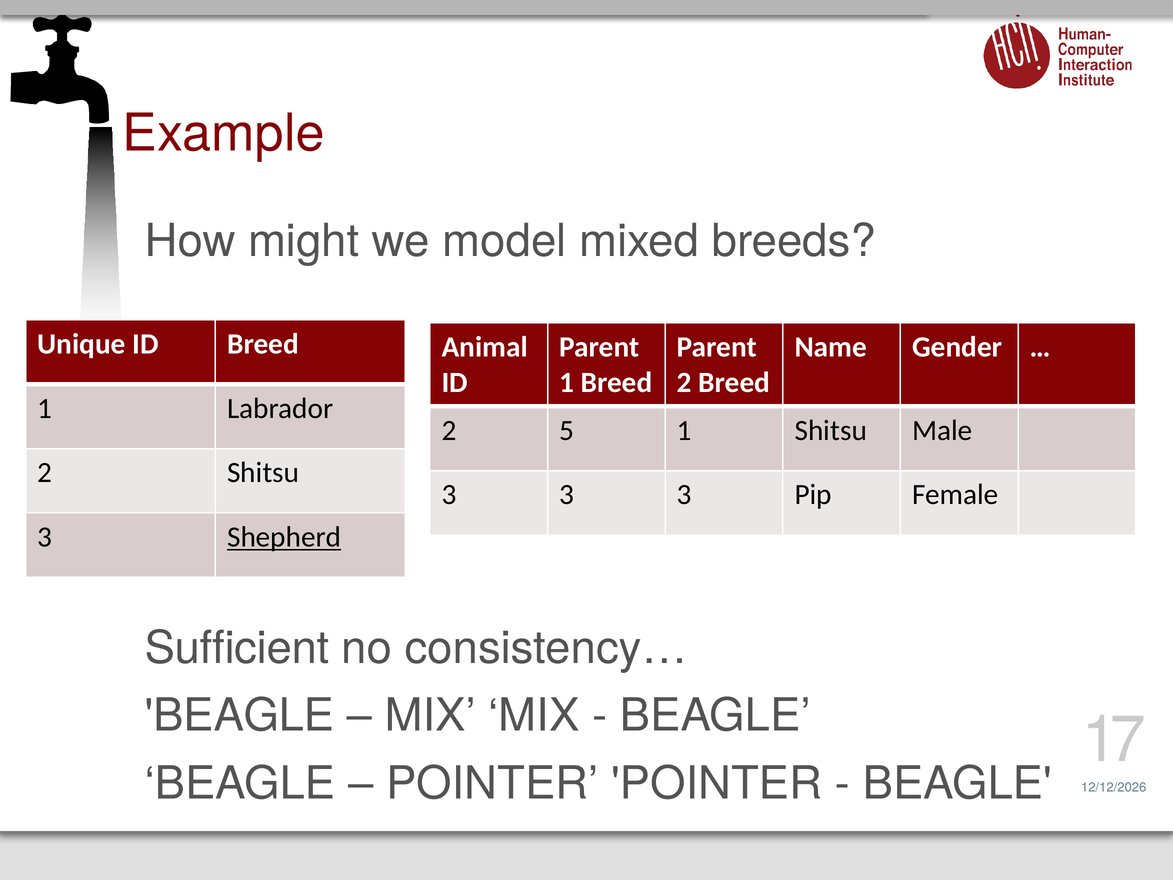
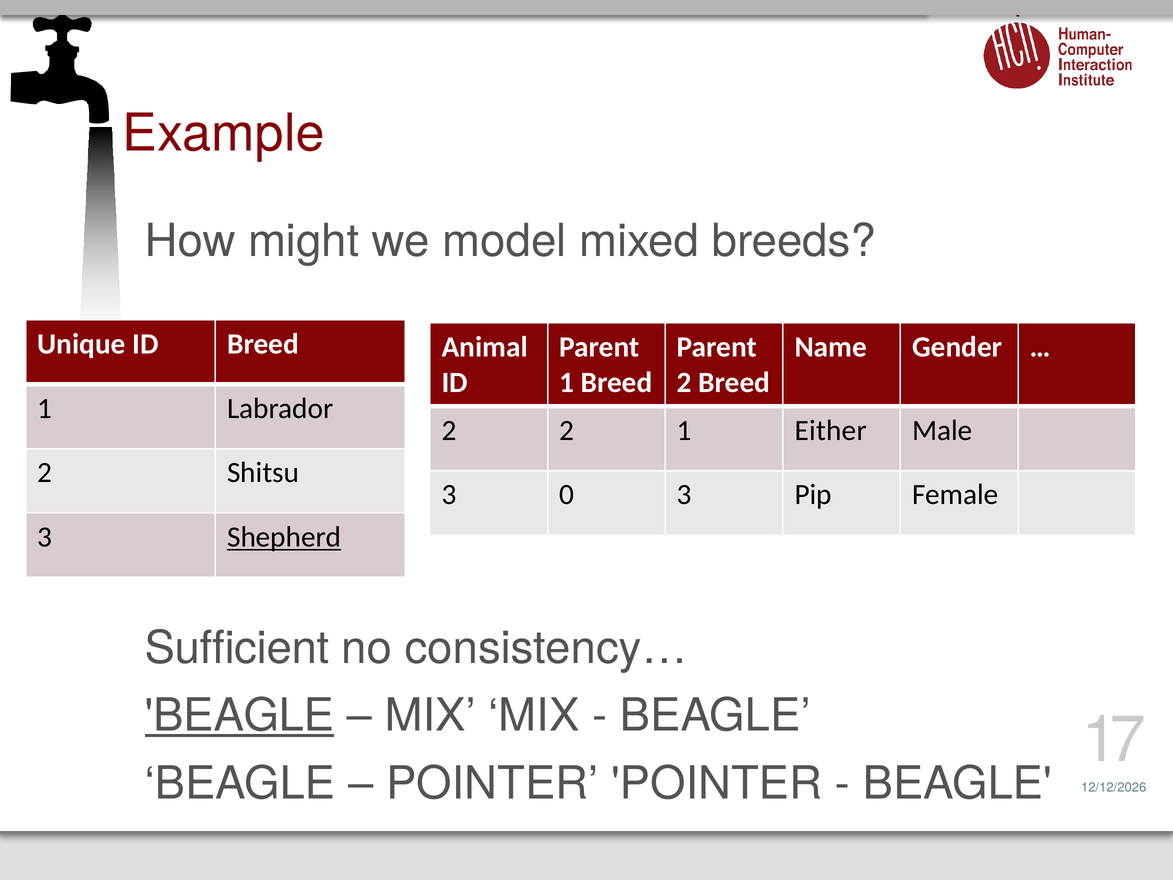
2 5: 5 -> 2 (567, 430)
1 Shitsu: Shitsu -> Either (831, 430)
3: 3 -> 0 (567, 495)
BEAGLE underline: none -> present (240, 716)
